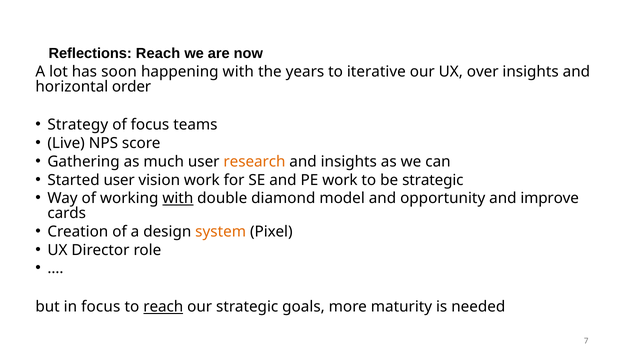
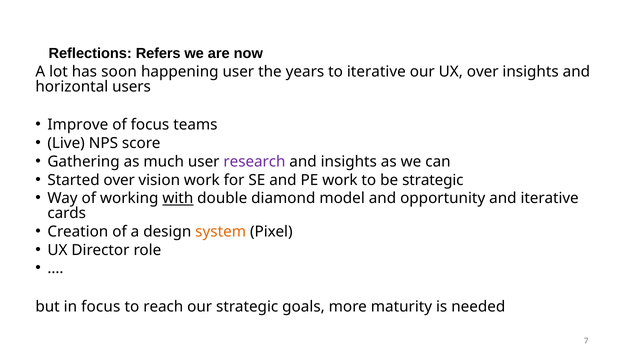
Reflections Reach: Reach -> Refers (158, 54)
happening with: with -> user (238, 72)
order: order -> users (132, 87)
Strategy: Strategy -> Improve (78, 125)
research colour: orange -> purple (254, 162)
Started user: user -> over (119, 180)
and improve: improve -> iterative (550, 199)
reach underline: present -> none (163, 307)
